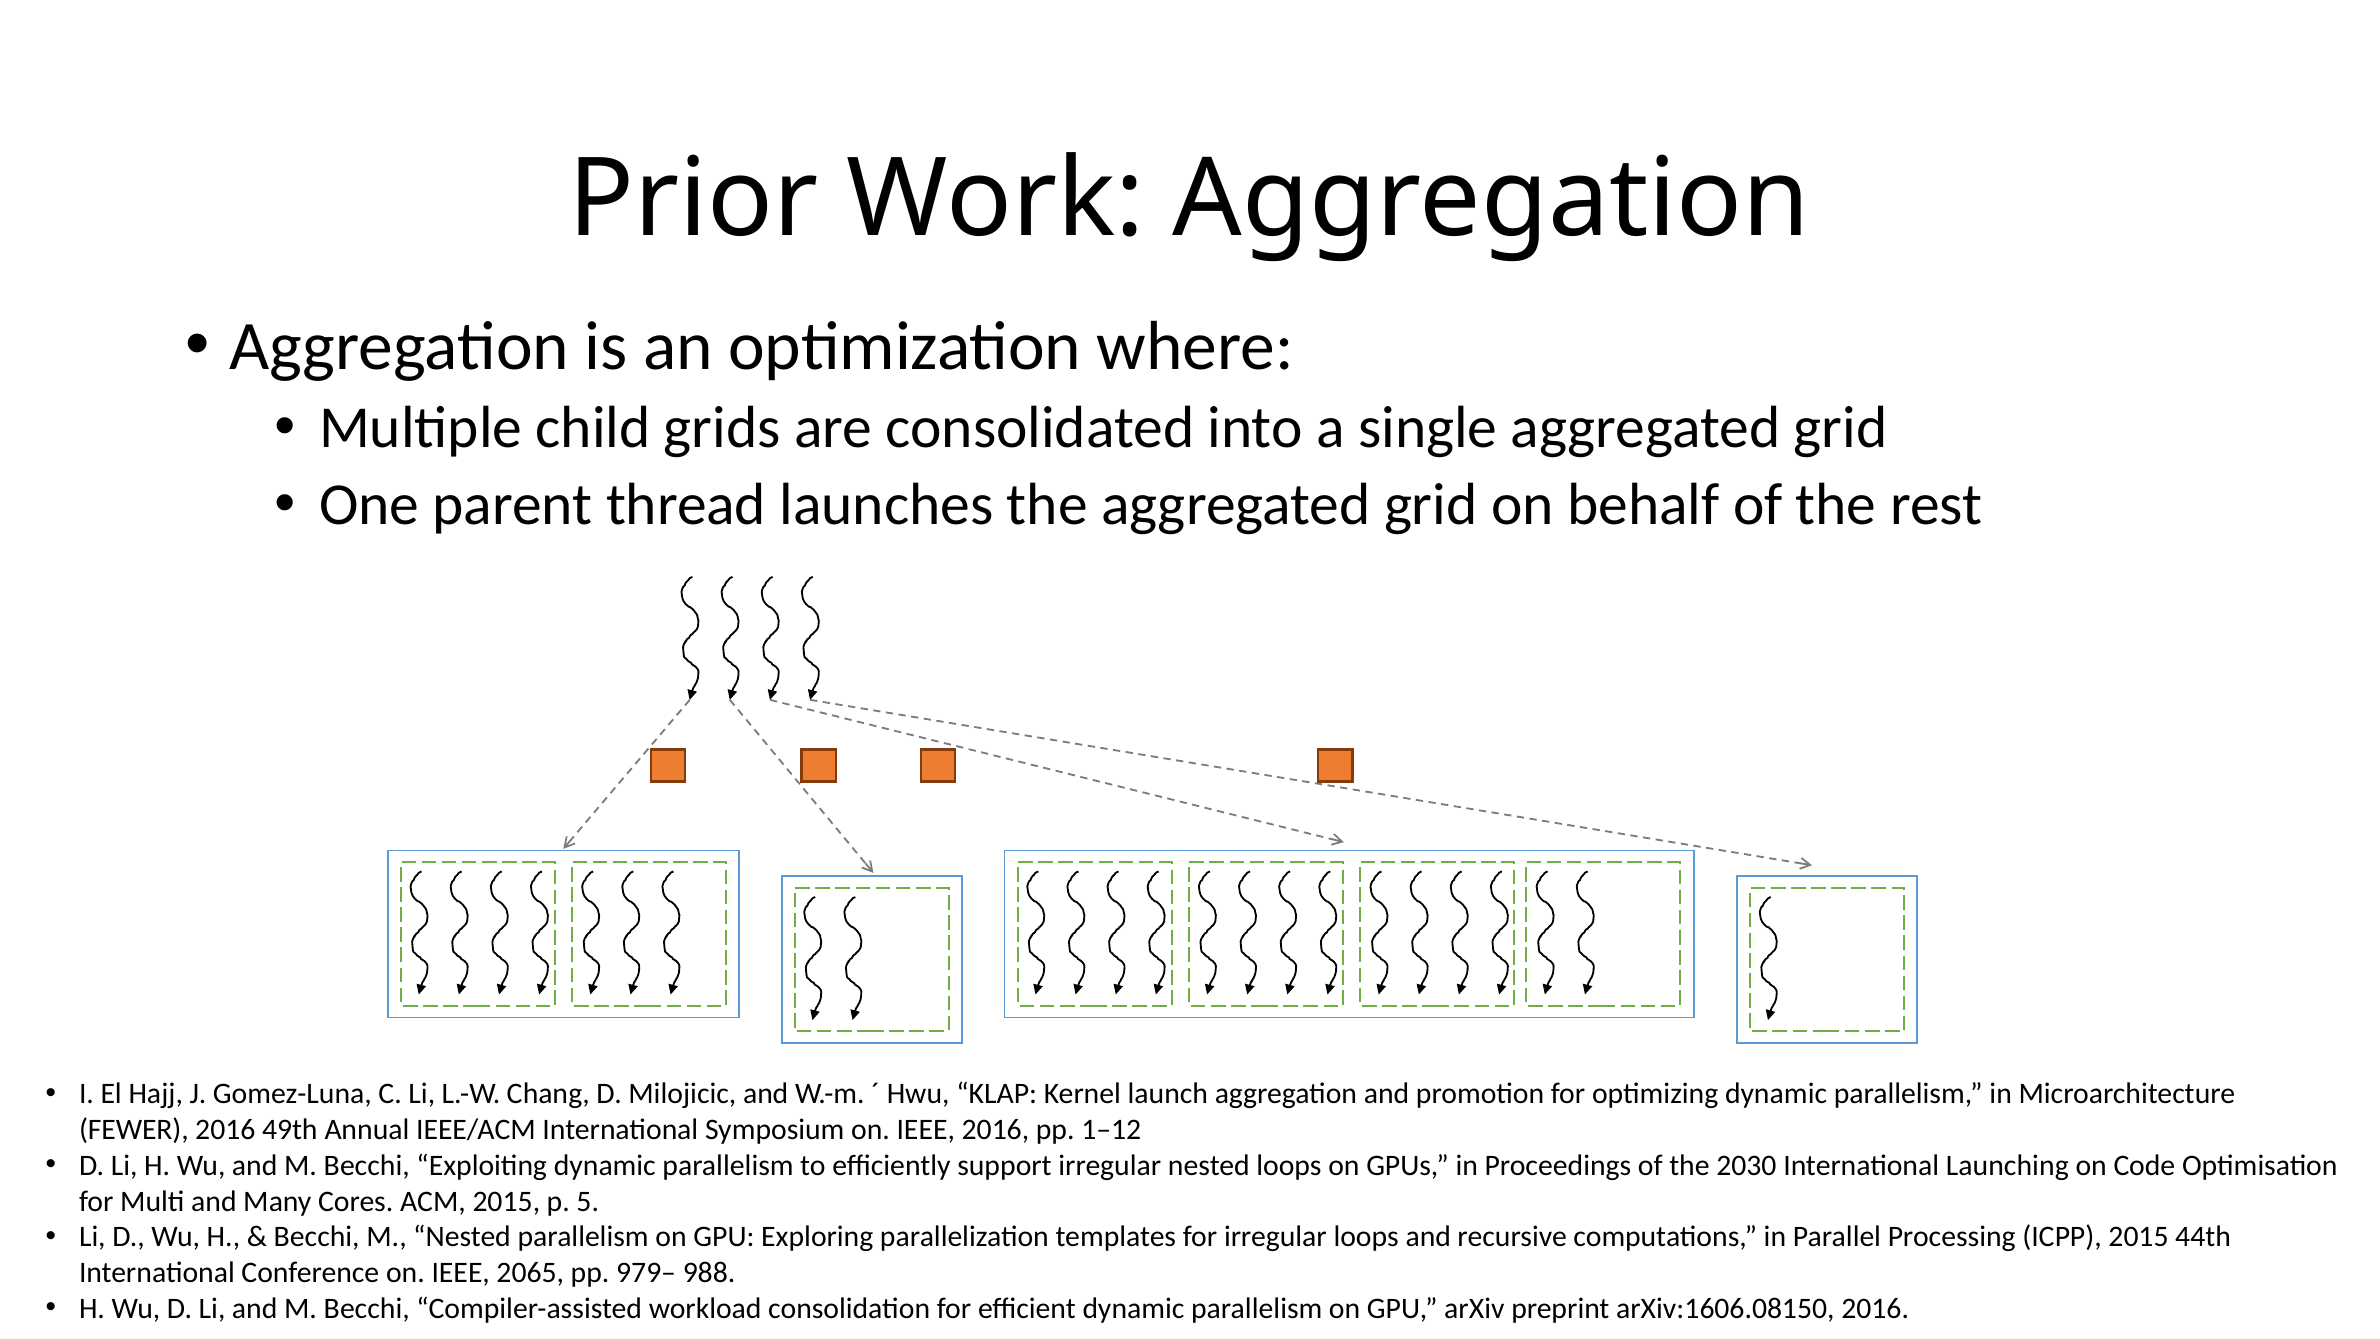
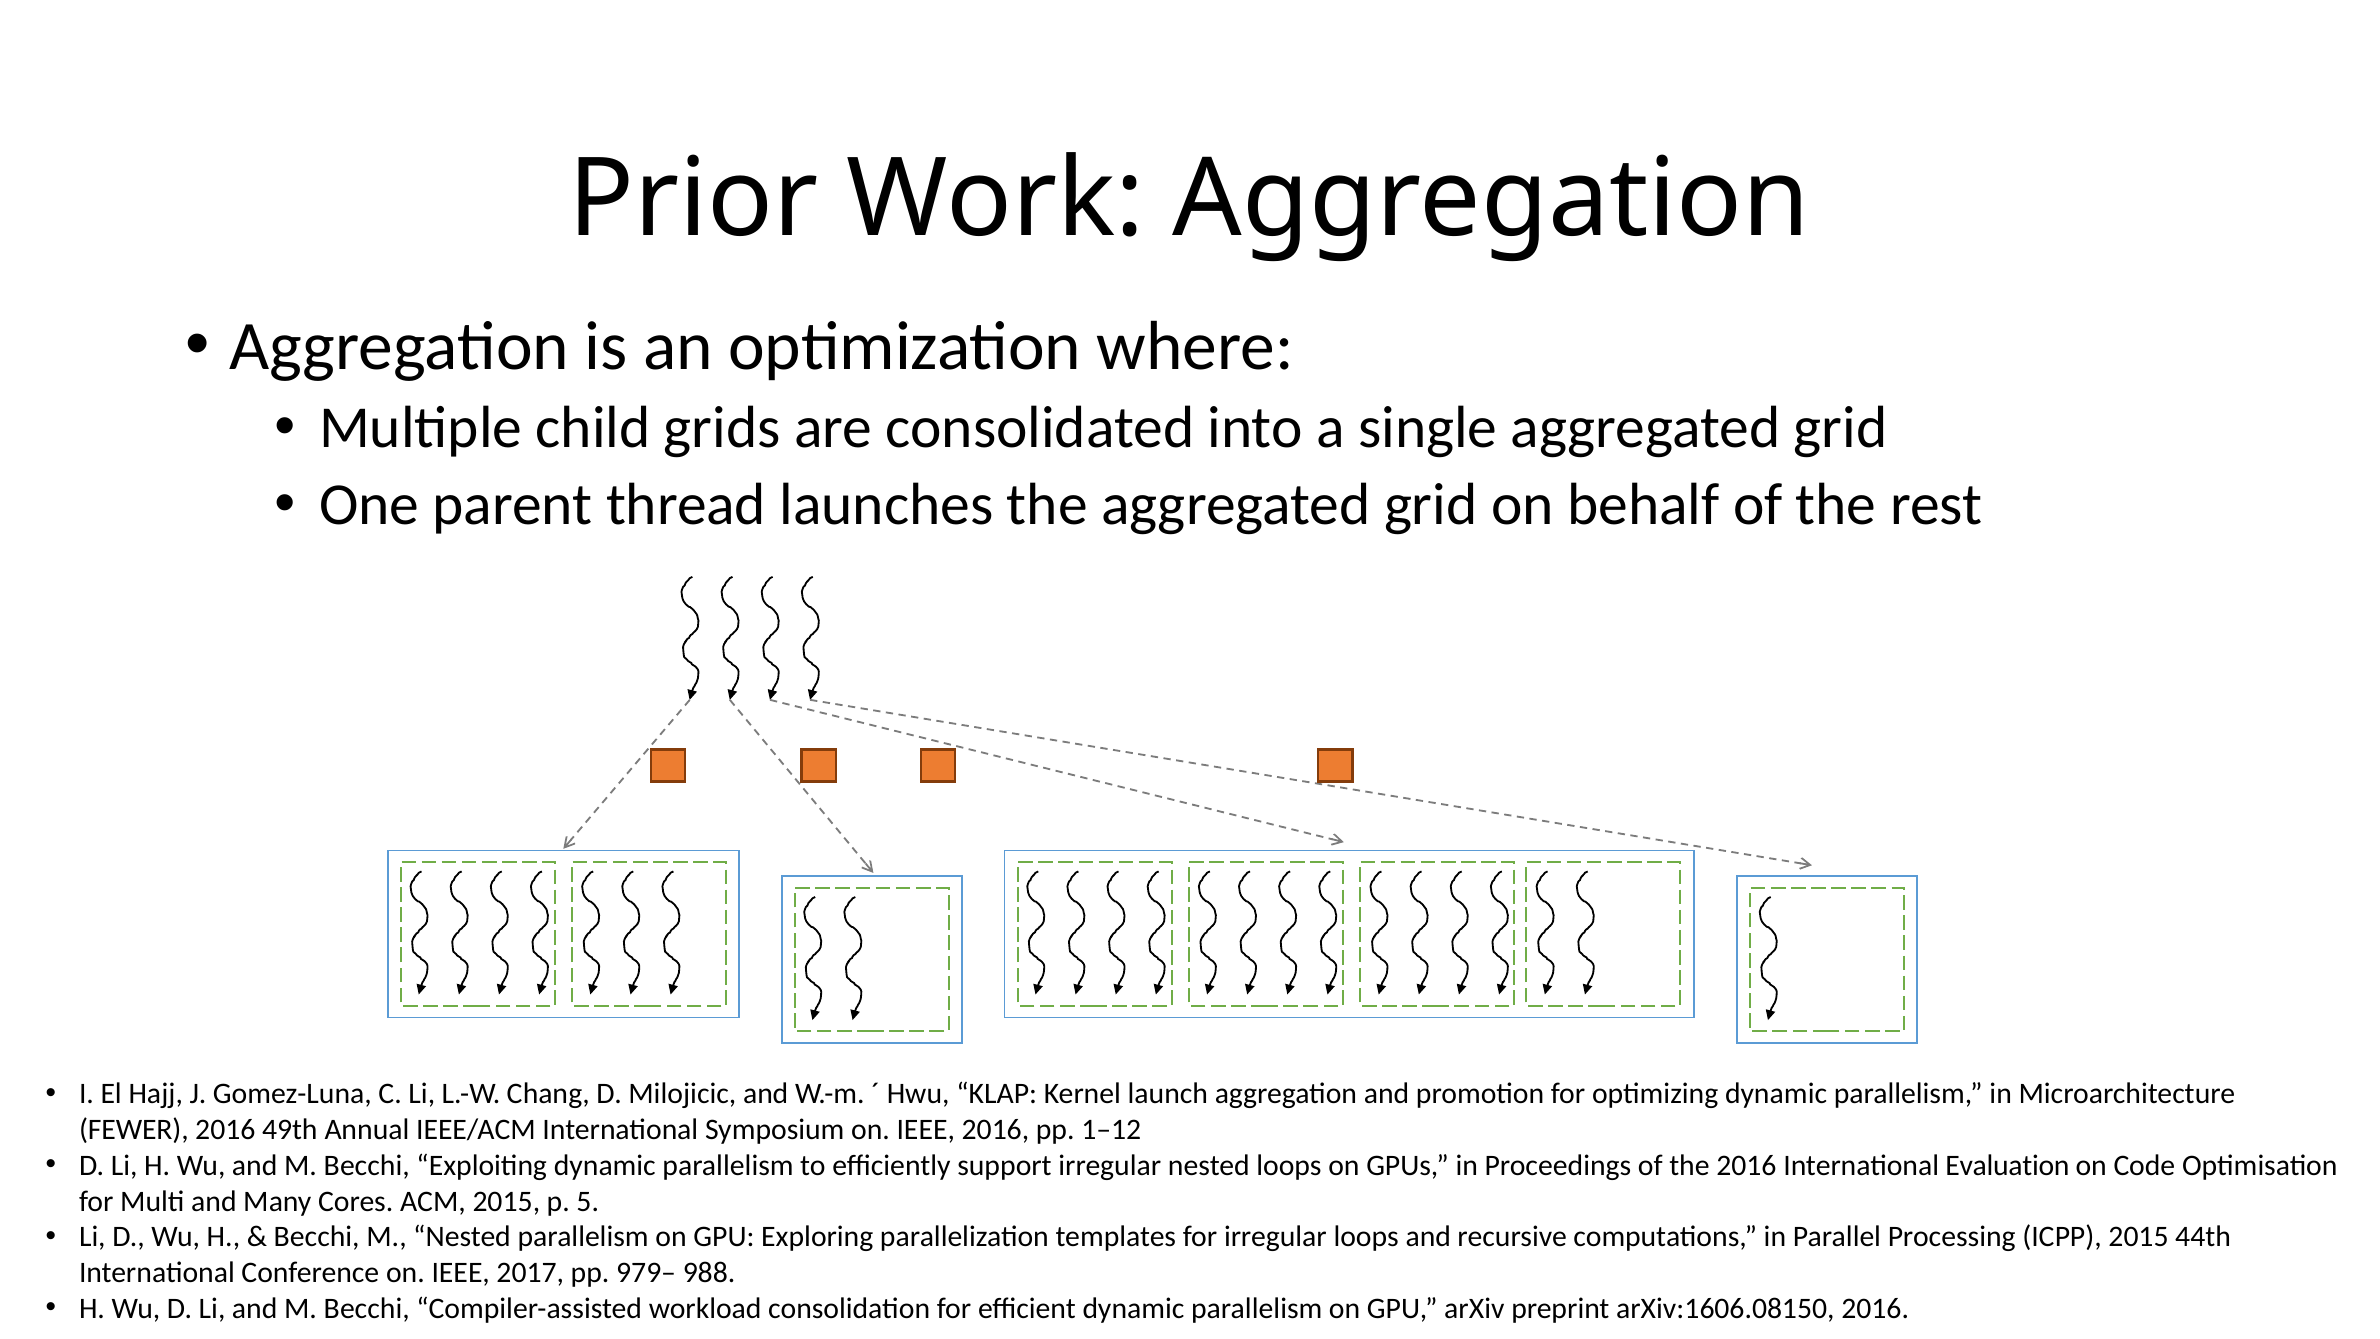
the 2030: 2030 -> 2016 (1746, 1165)
Launching: Launching -> Evaluation (2007, 1165)
2065: 2065 -> 2017 (530, 1272)
